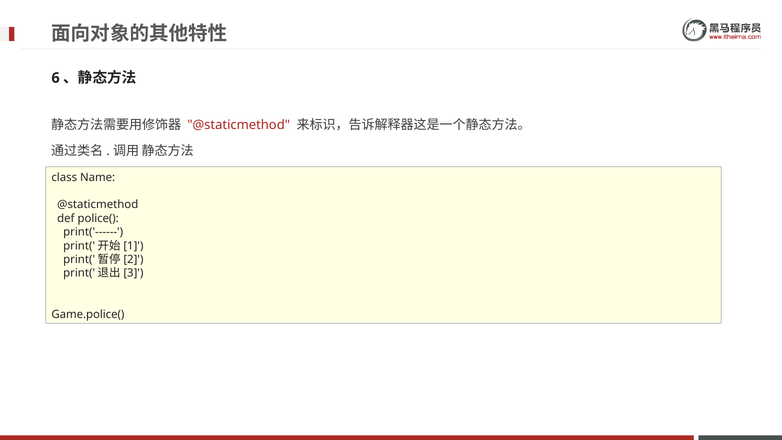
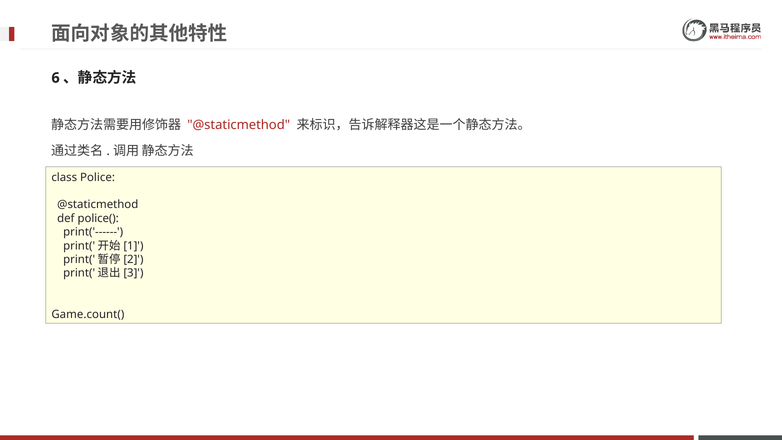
Name: Name -> Police (98, 177)
Game.police(: Game.police( -> Game.count( (88, 314)
